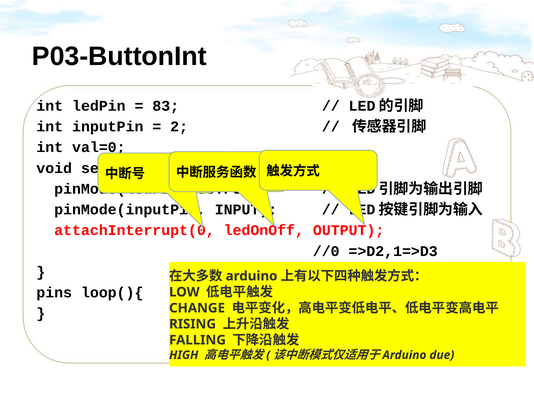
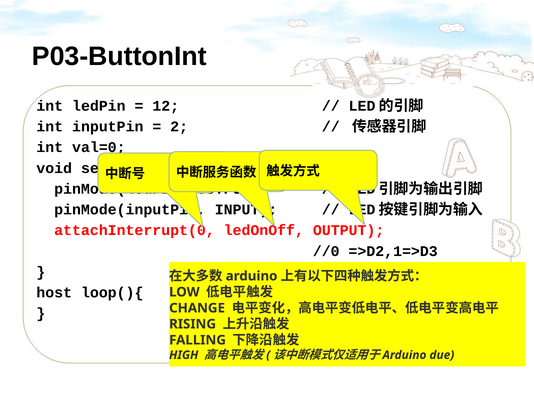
83: 83 -> 12 (166, 106)
pins: pins -> host (54, 293)
